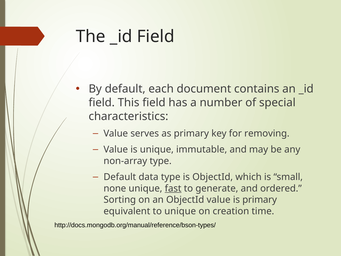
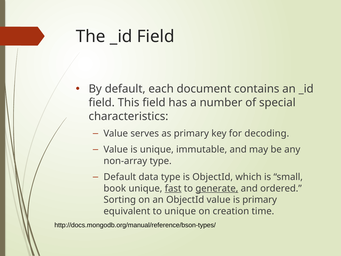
removing: removing -> decoding (267, 133)
none: none -> book (115, 188)
generate underline: none -> present (217, 188)
